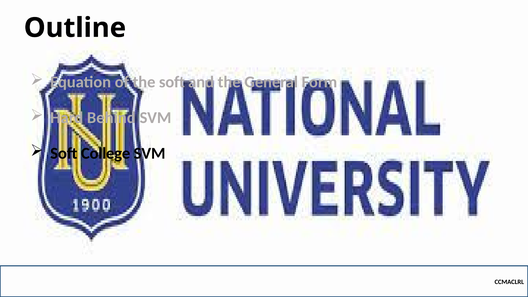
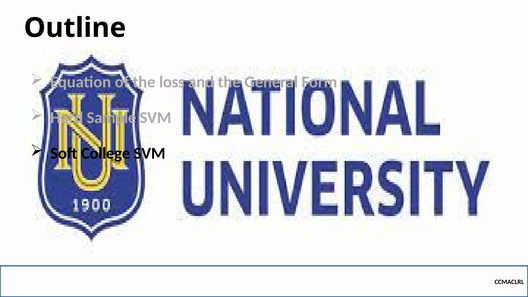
the soft: soft -> loss (172, 82)
Behind: Behind -> Sample (111, 118)
